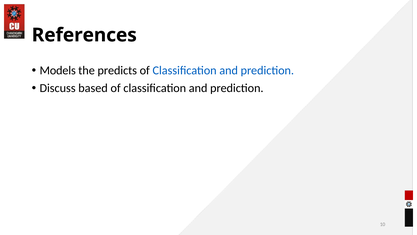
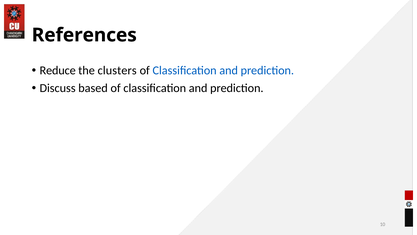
Models: Models -> Reduce (58, 71)
predicts: predicts -> clusters (117, 71)
